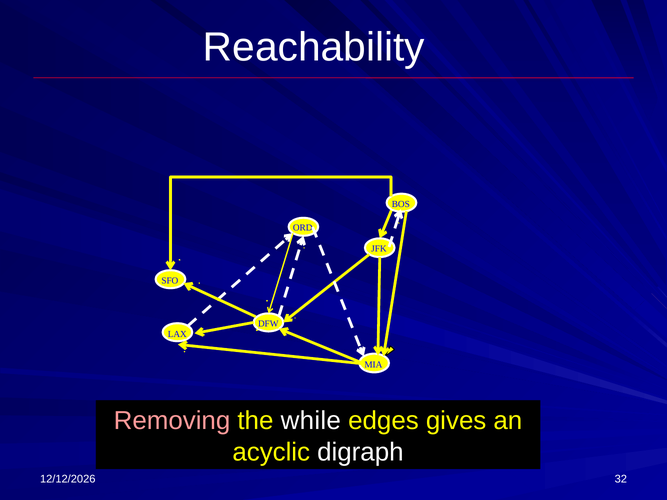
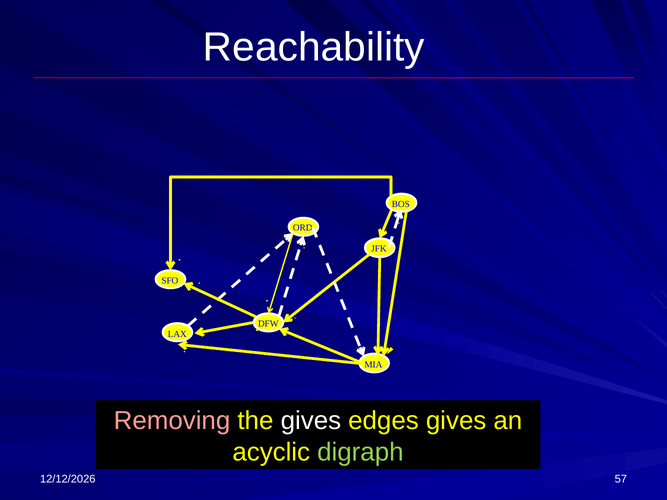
the while: while -> gives (311, 421)
digraph colour: white -> light green (360, 452)
32: 32 -> 57 (621, 480)
